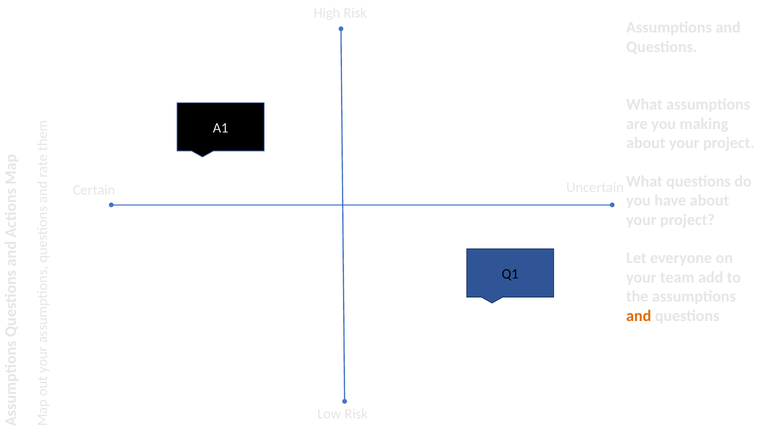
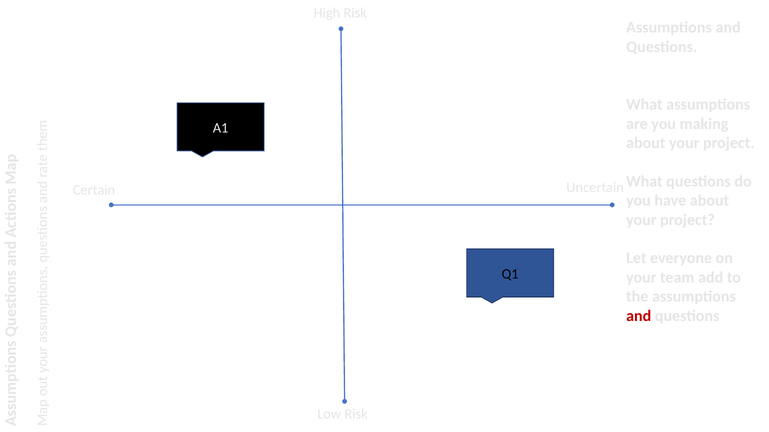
and colour: orange -> red (639, 316)
